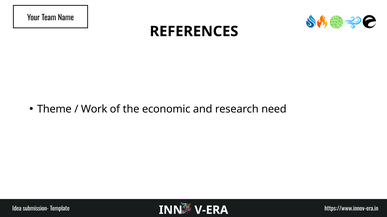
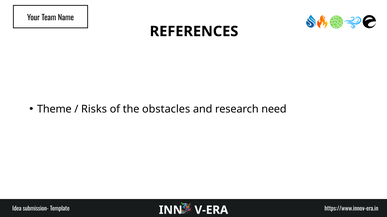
Work: Work -> Risks (94, 109)
economic: economic -> obstacles (166, 109)
